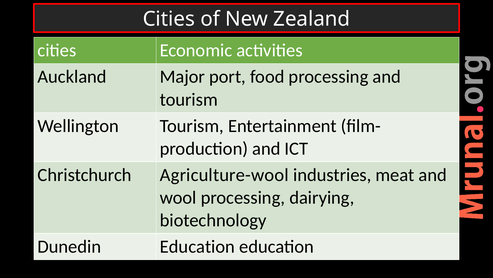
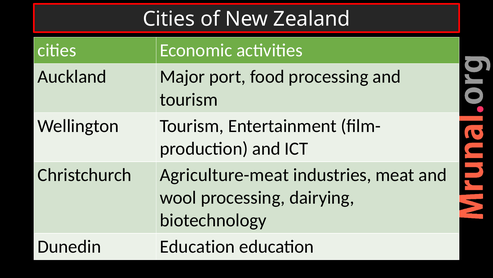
Agriculture-wool: Agriculture-wool -> Agriculture-meat (224, 175)
